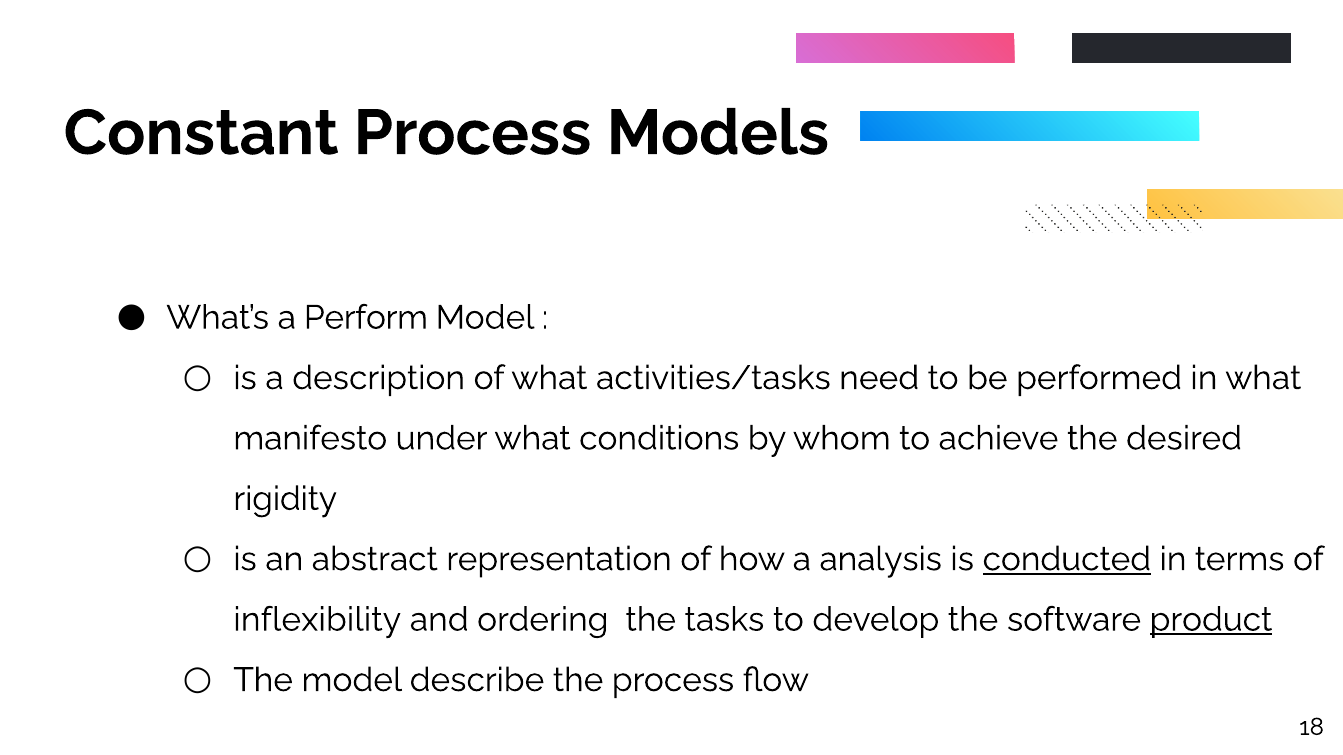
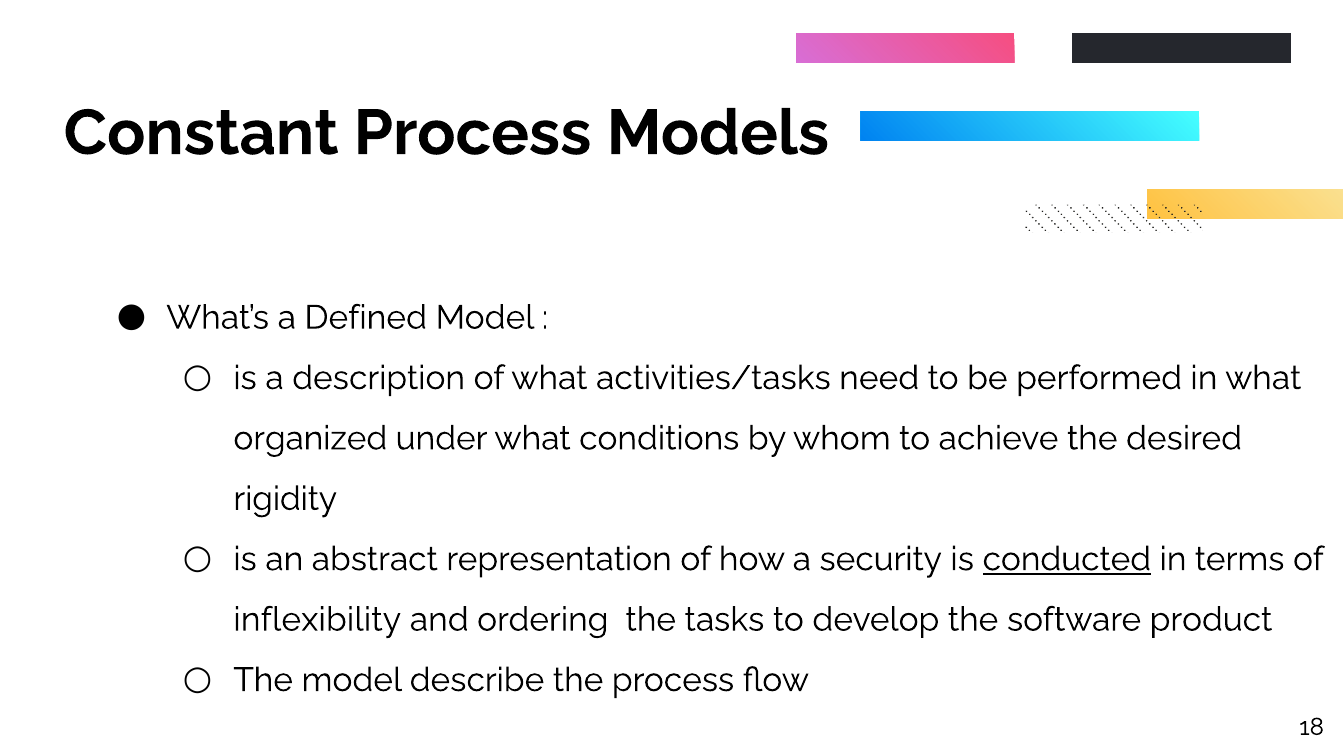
Perform: Perform -> Defined (366, 318)
manifesto: manifesto -> organized (310, 439)
analysis: analysis -> security (881, 559)
product underline: present -> none (1211, 620)
